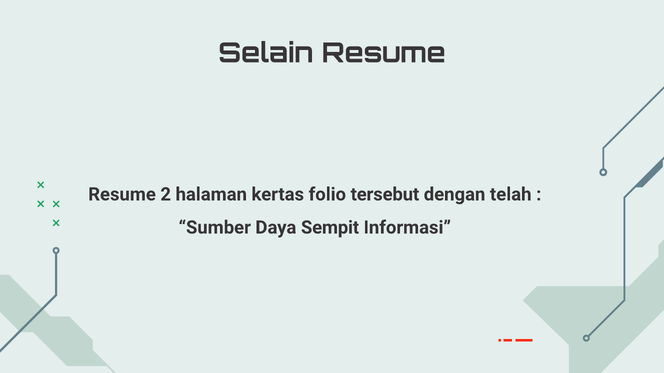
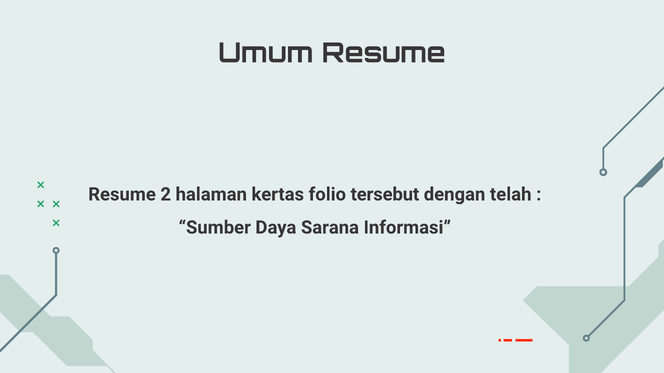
Selain: Selain -> Umum (266, 53)
Sempit: Sempit -> Sarana (330, 228)
